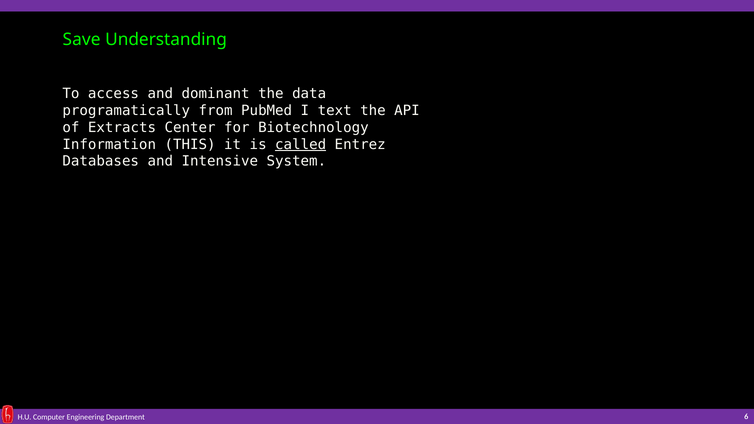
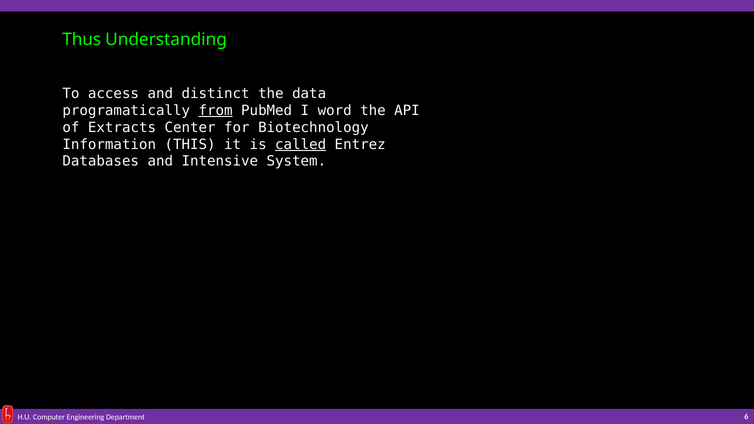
Save: Save -> Thus (82, 39)
dominant: dominant -> distinct (216, 93)
from underline: none -> present (216, 110)
text: text -> word (335, 110)
